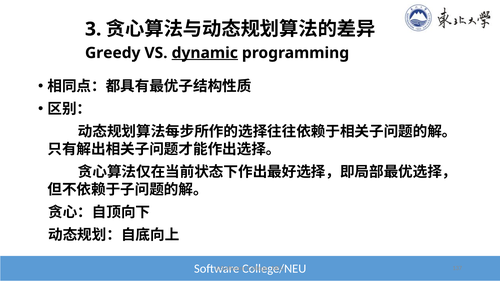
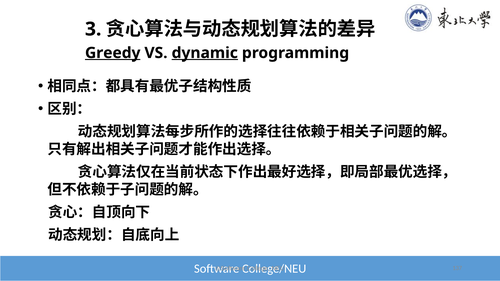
Greedy underline: none -> present (113, 53)
